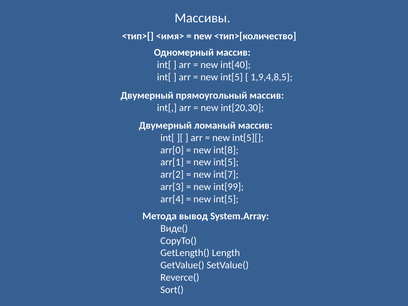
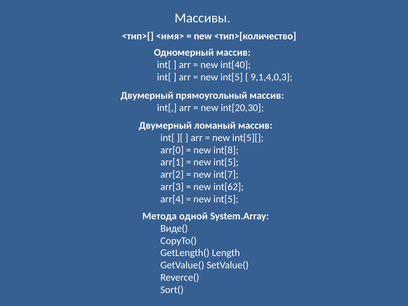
1,9,4,8,5: 1,9,4,8,5 -> 9,1,4,0,3 (272, 77)
int[99: int[99 -> int[62 (229, 187)
вывод: вывод -> одной (193, 216)
